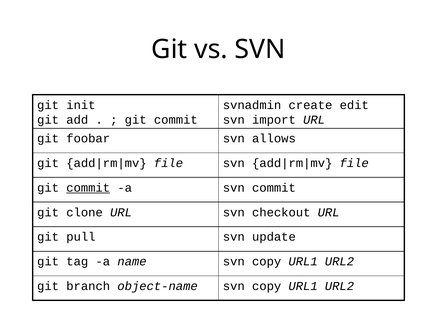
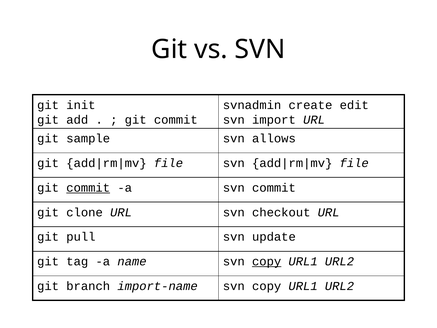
foobar: foobar -> sample (88, 138)
copy underline: none -> present (267, 261)
object-name: object-name -> import-name (158, 286)
